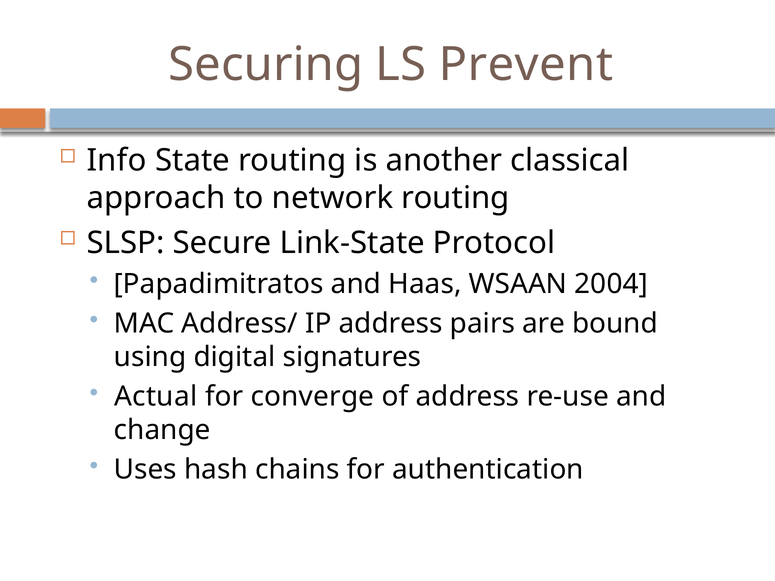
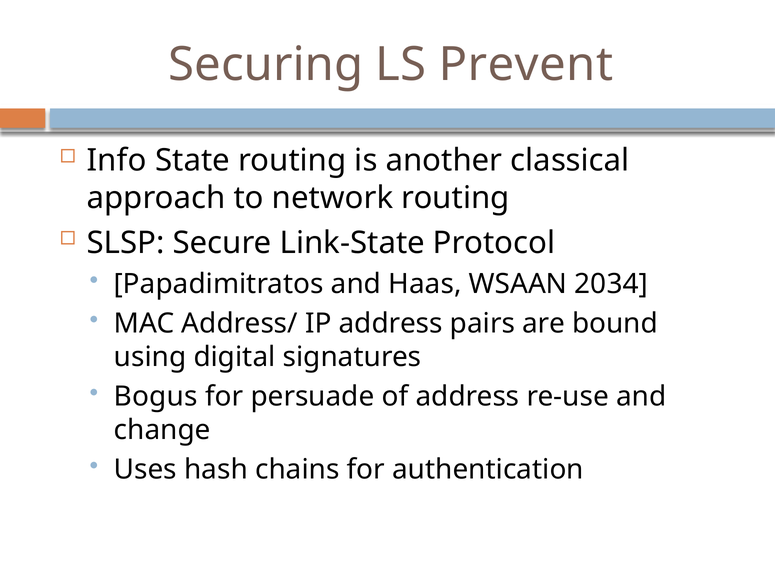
2004: 2004 -> 2034 (611, 284)
Actual: Actual -> Bogus (156, 397)
converge: converge -> persuade (312, 397)
